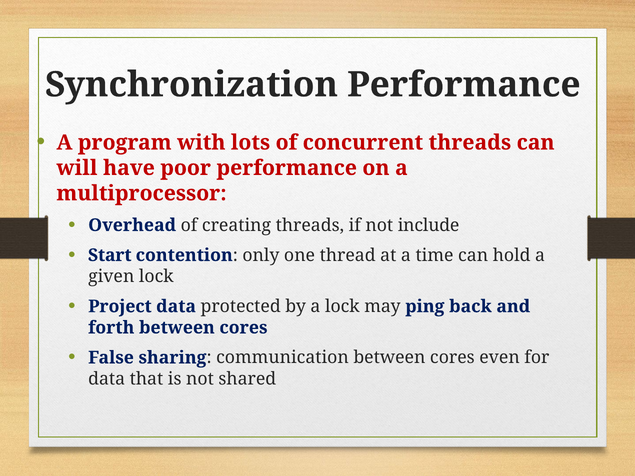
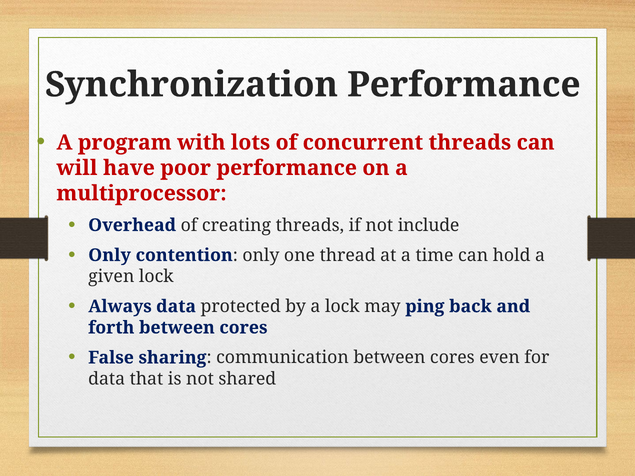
Start: Start -> Only (110, 255)
Project: Project -> Always (120, 307)
